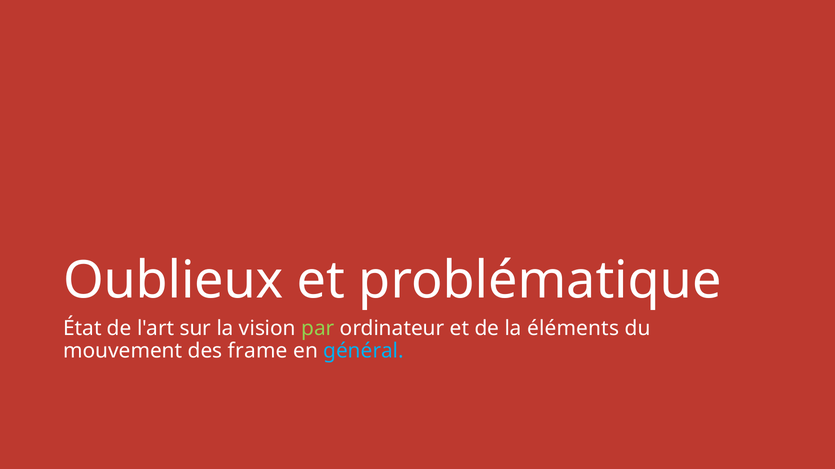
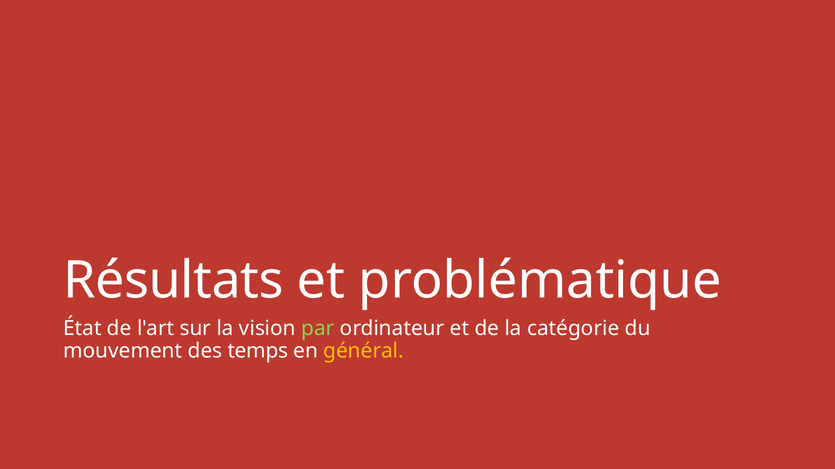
Oublieux: Oublieux -> Résultats (173, 281)
éléments: éléments -> catégorie (573, 329)
frame: frame -> temps (258, 351)
général colour: light blue -> yellow (364, 351)
